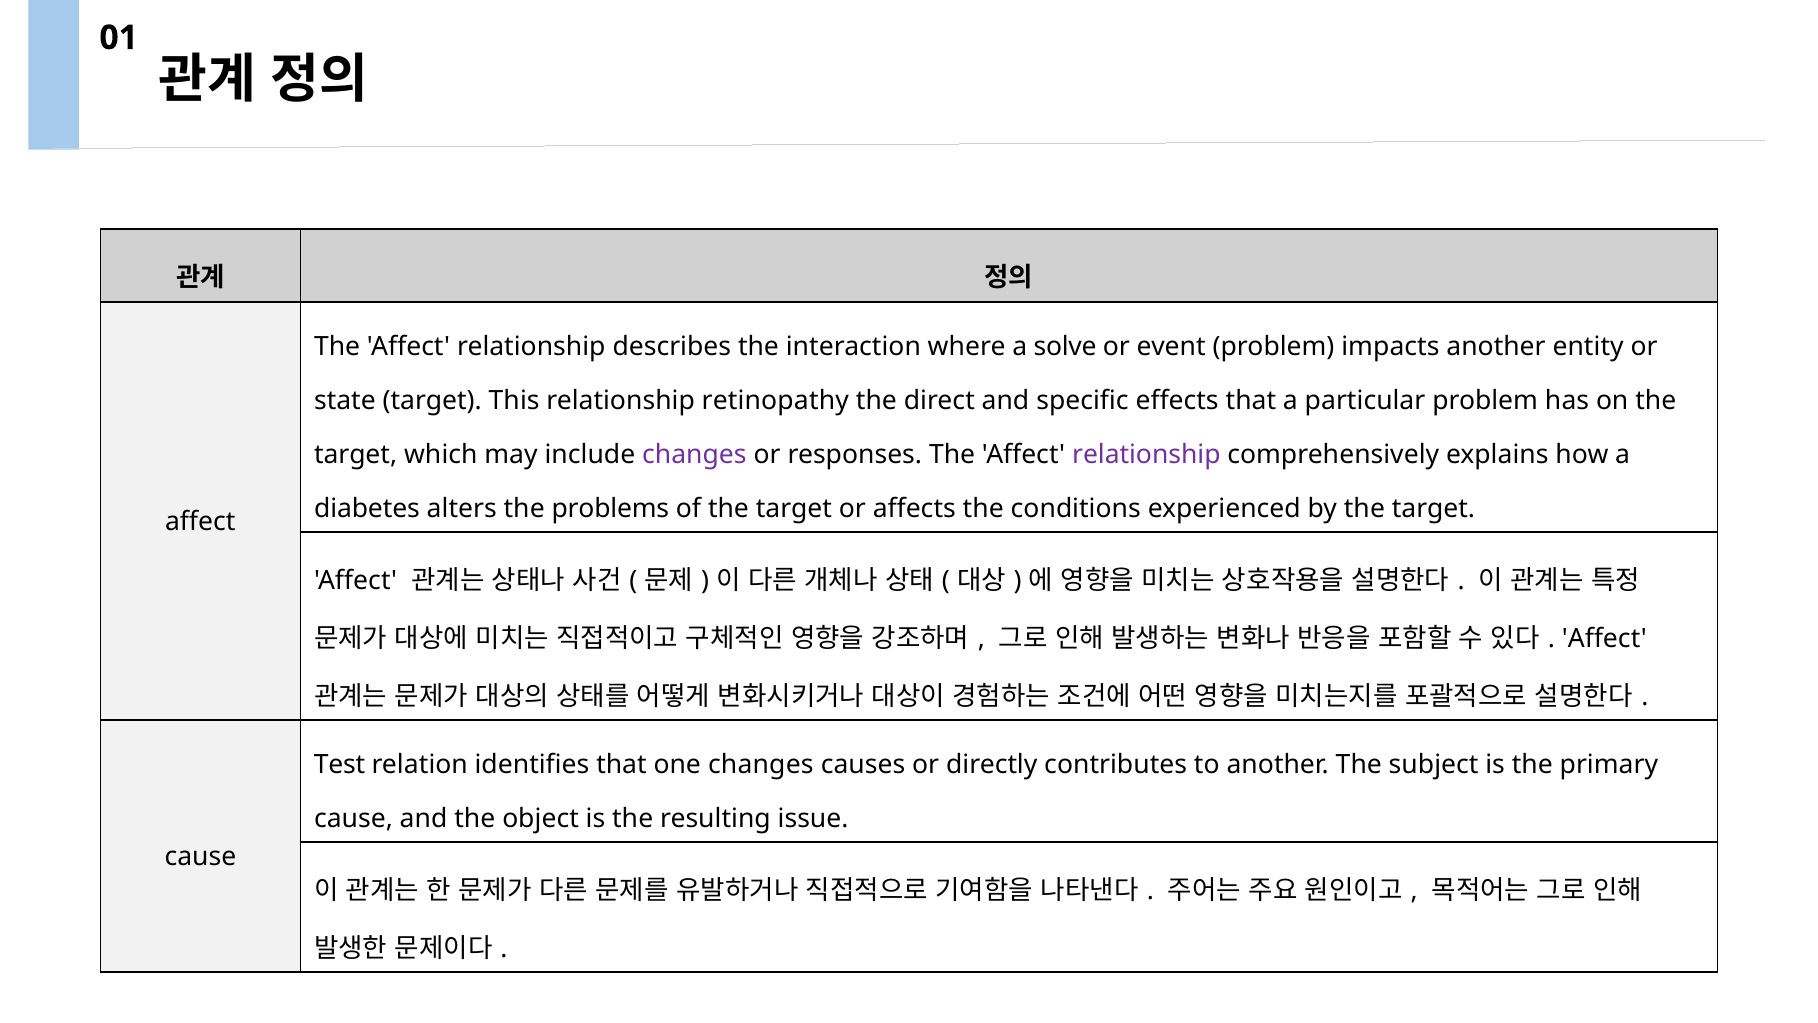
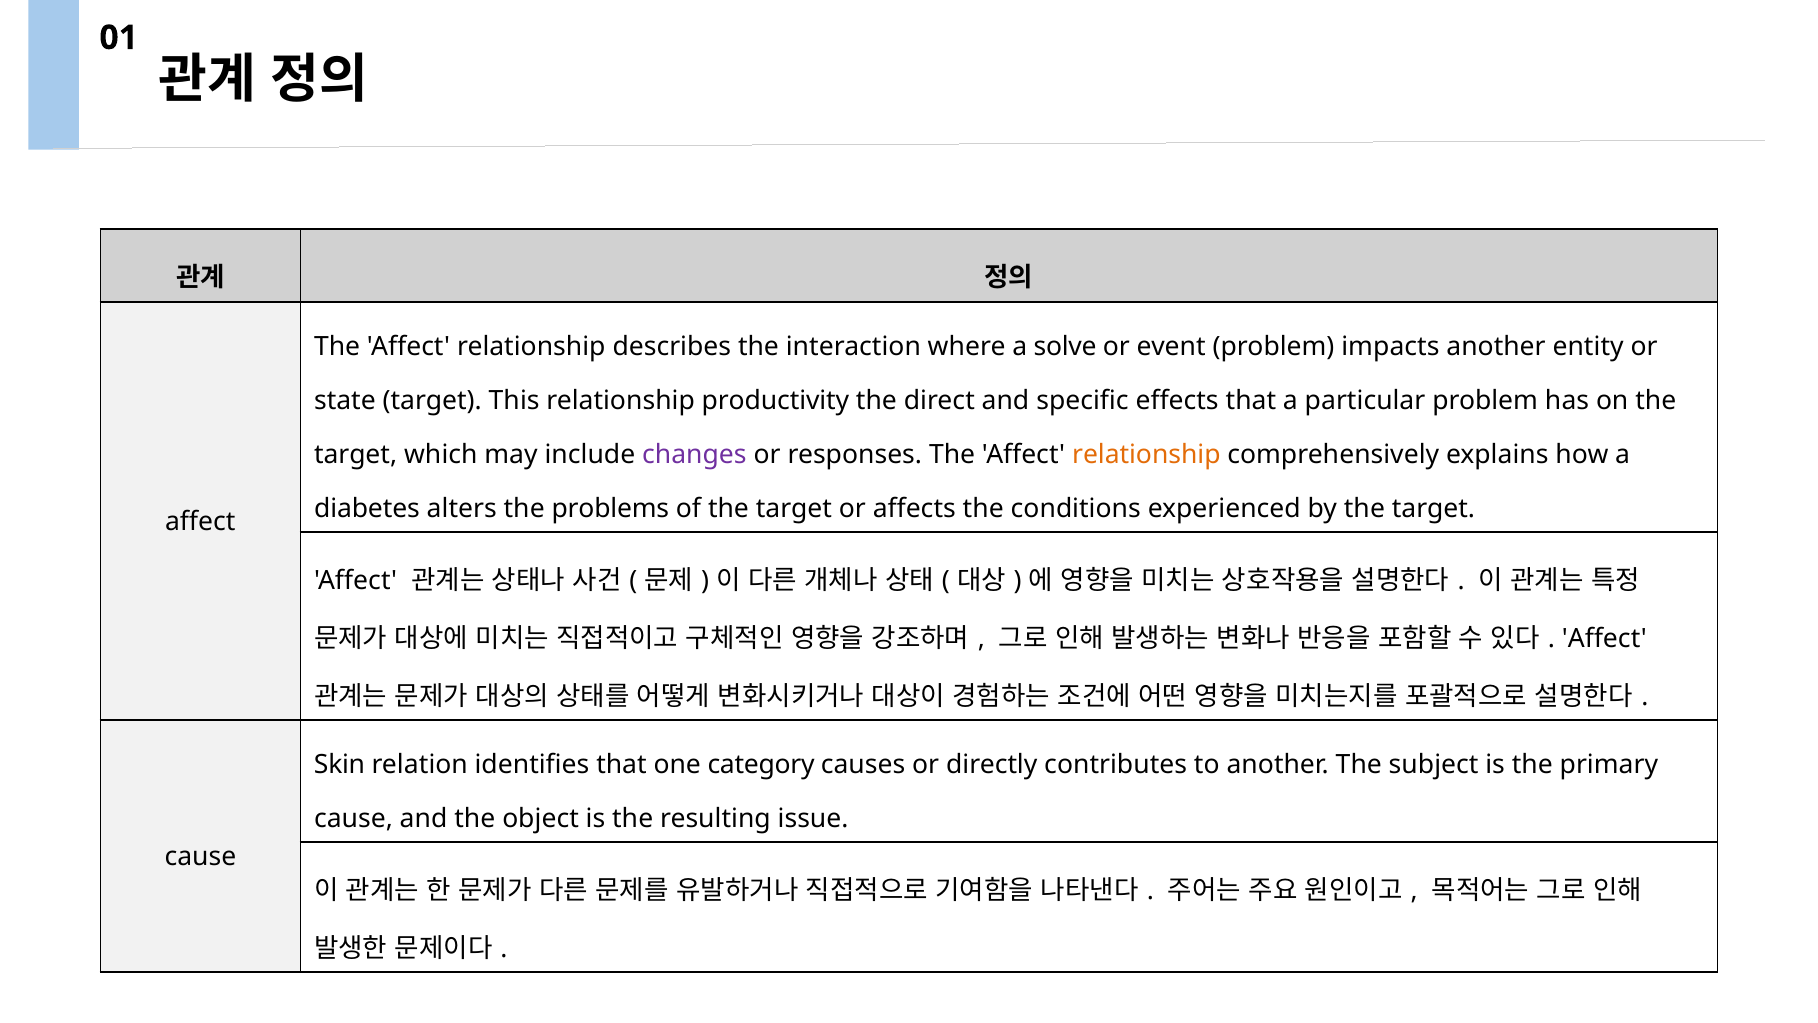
retinopathy: retinopathy -> productivity (775, 400)
relationship colour: purple -> orange (1146, 455)
Test: Test -> Skin (340, 764)
one changes: changes -> category (761, 764)
